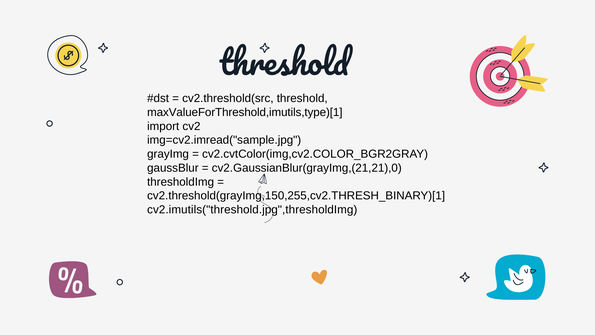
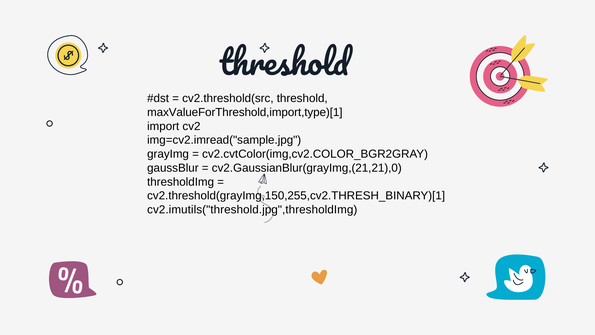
maxValueForThreshold,imutils,type)[1: maxValueForThreshold,imutils,type)[1 -> maxValueForThreshold,import,type)[1 (245, 112)
